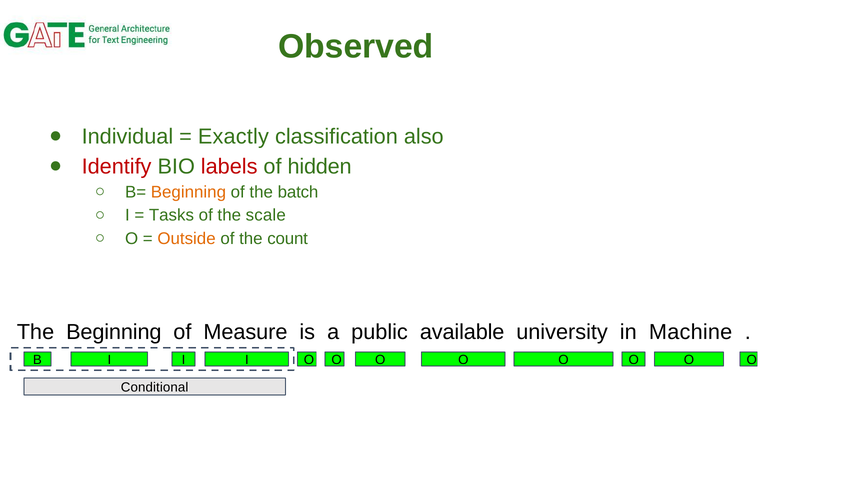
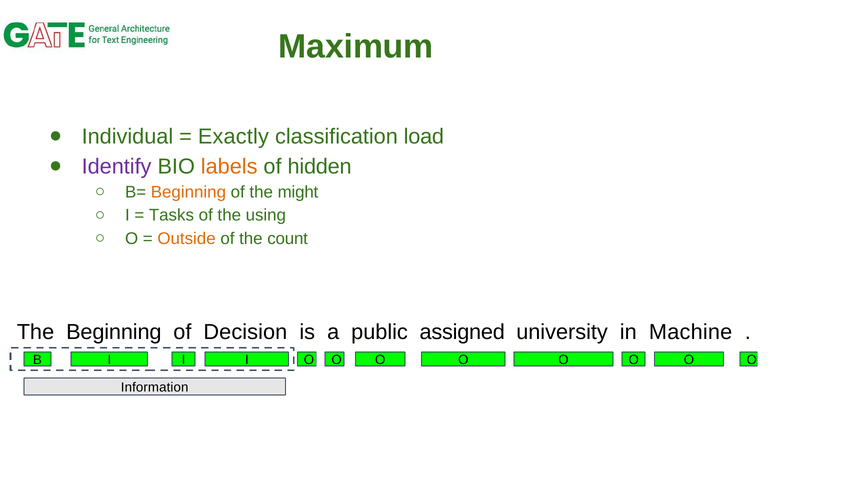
Observed: Observed -> Maximum (356, 46)
also: also -> load (424, 137)
Identify colour: red -> purple (117, 166)
labels colour: red -> orange (229, 166)
batch: batch -> might (298, 192)
scale: scale -> using (266, 216)
Measure: Measure -> Decision (245, 332)
available: available -> assigned (462, 332)
Conditional: Conditional -> Information (155, 388)
